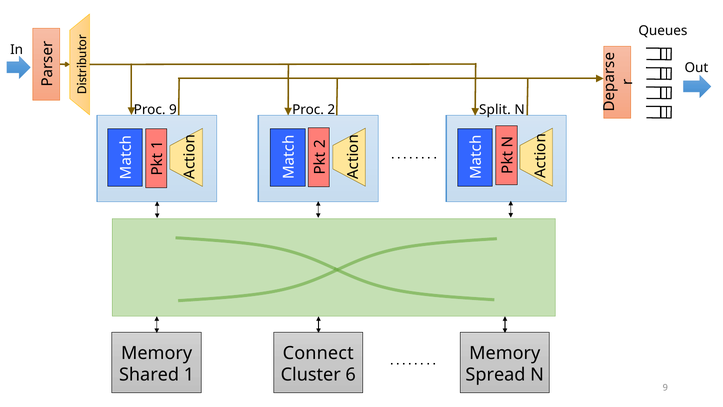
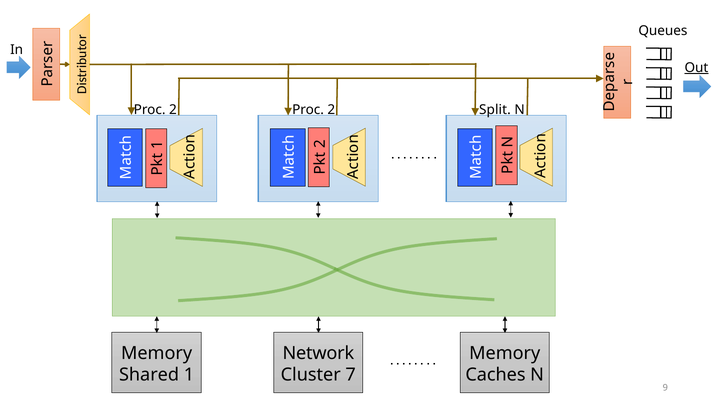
Out underline: none -> present (696, 68)
9: 9 -> 2 (173, 109)
Connect: Connect -> Network (318, 353)
6: 6 -> 7 (351, 374)
Spread: Spread -> Caches (495, 374)
